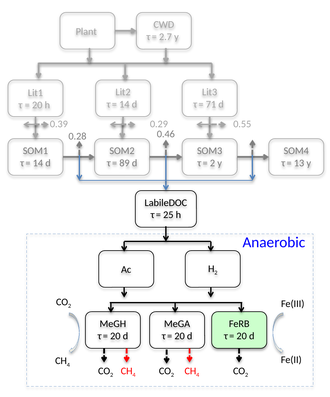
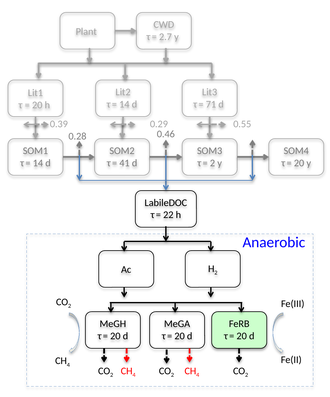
89: 89 -> 41 (124, 163)
13: 13 -> 20 (299, 163)
25: 25 -> 22 (168, 215)
